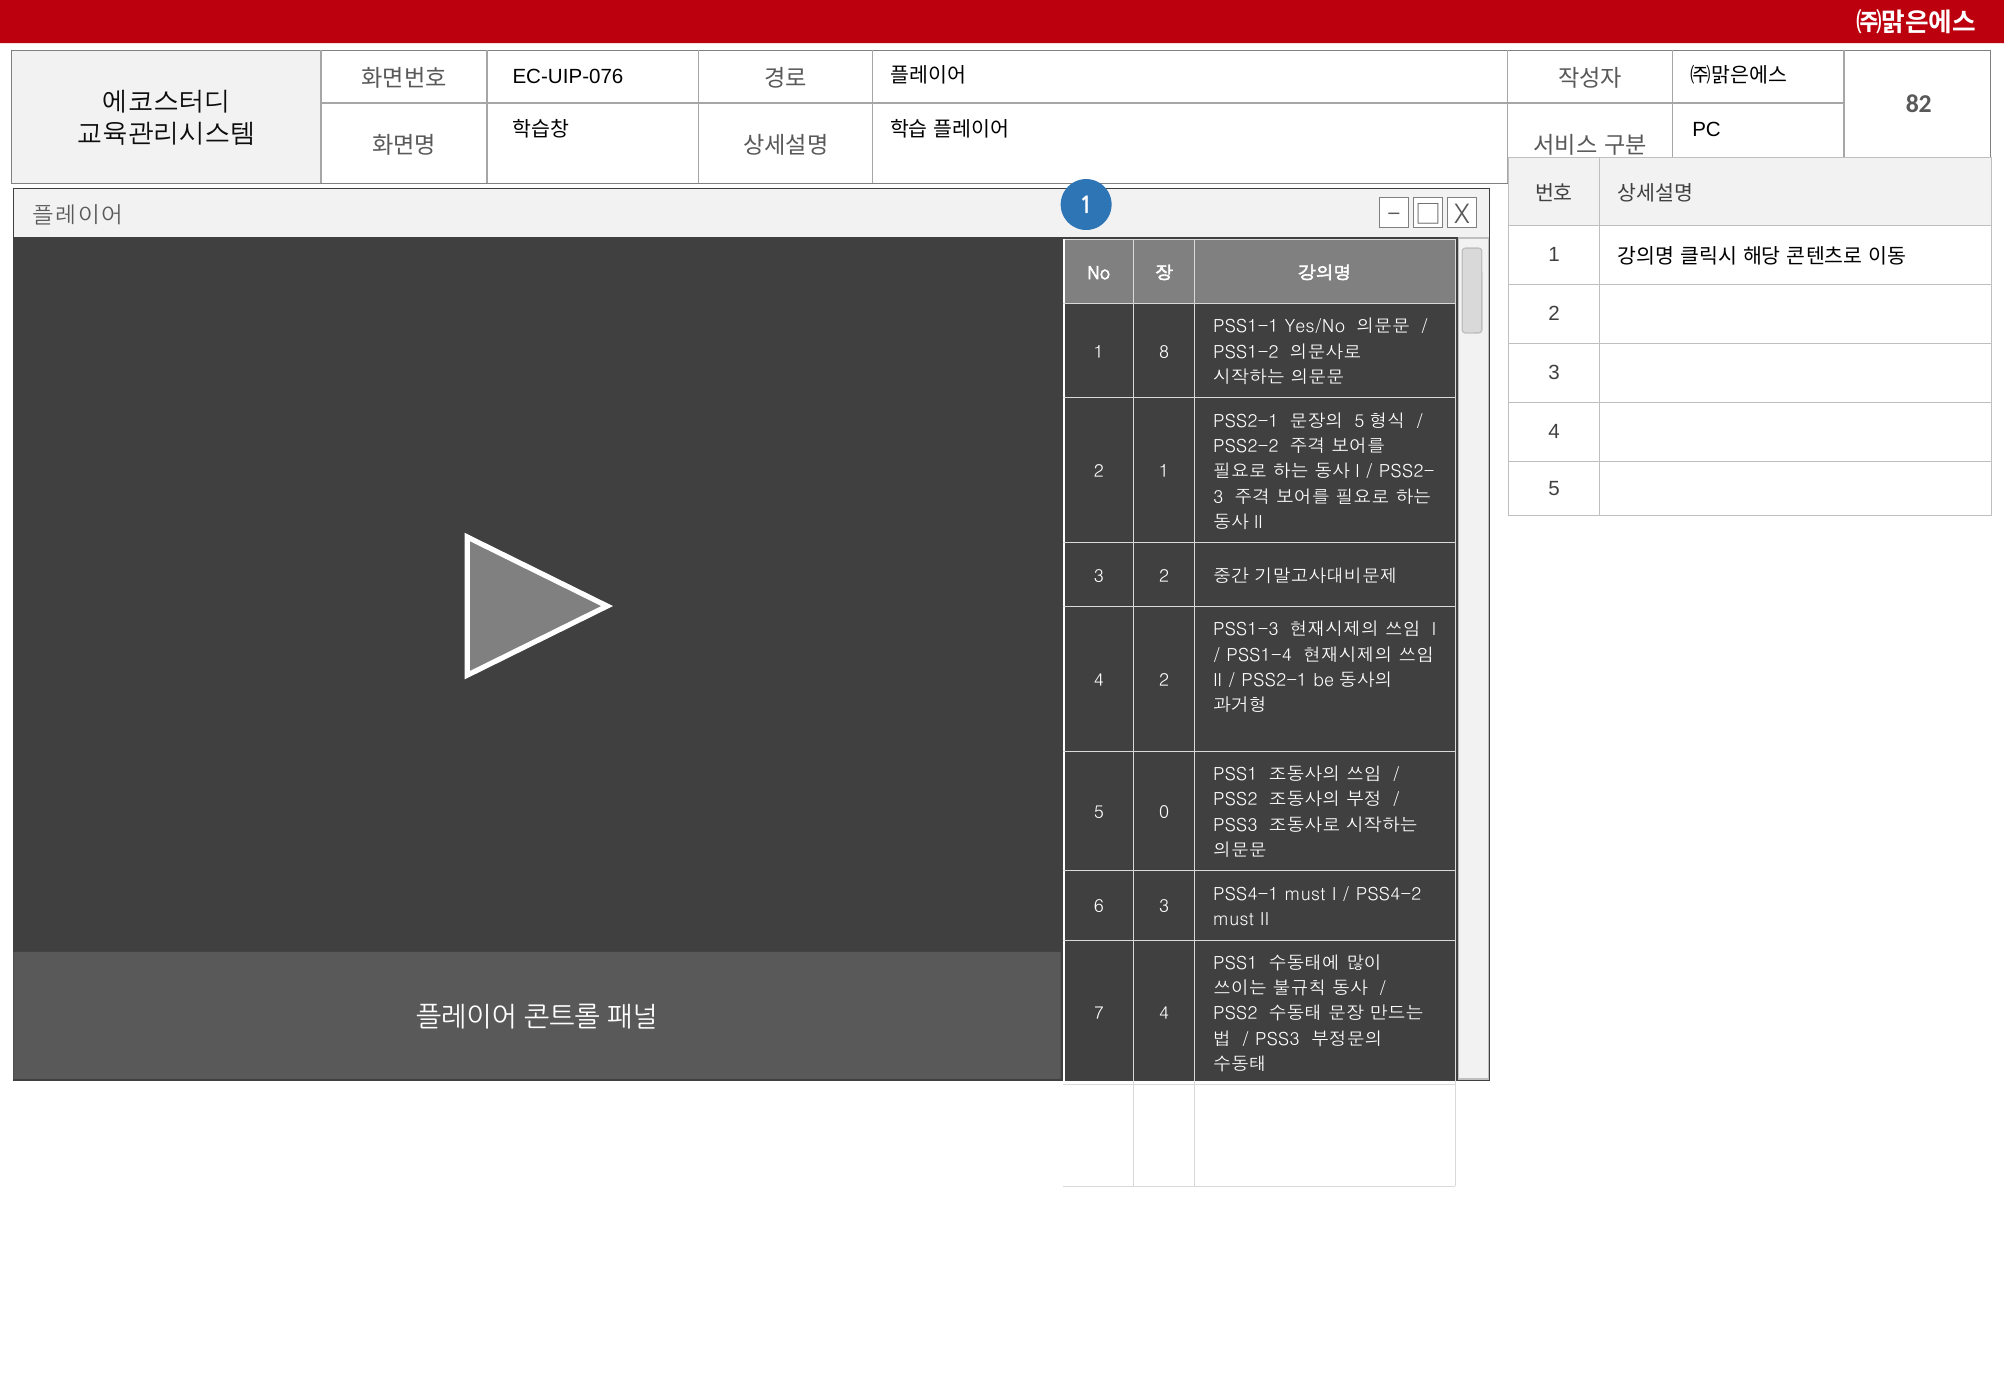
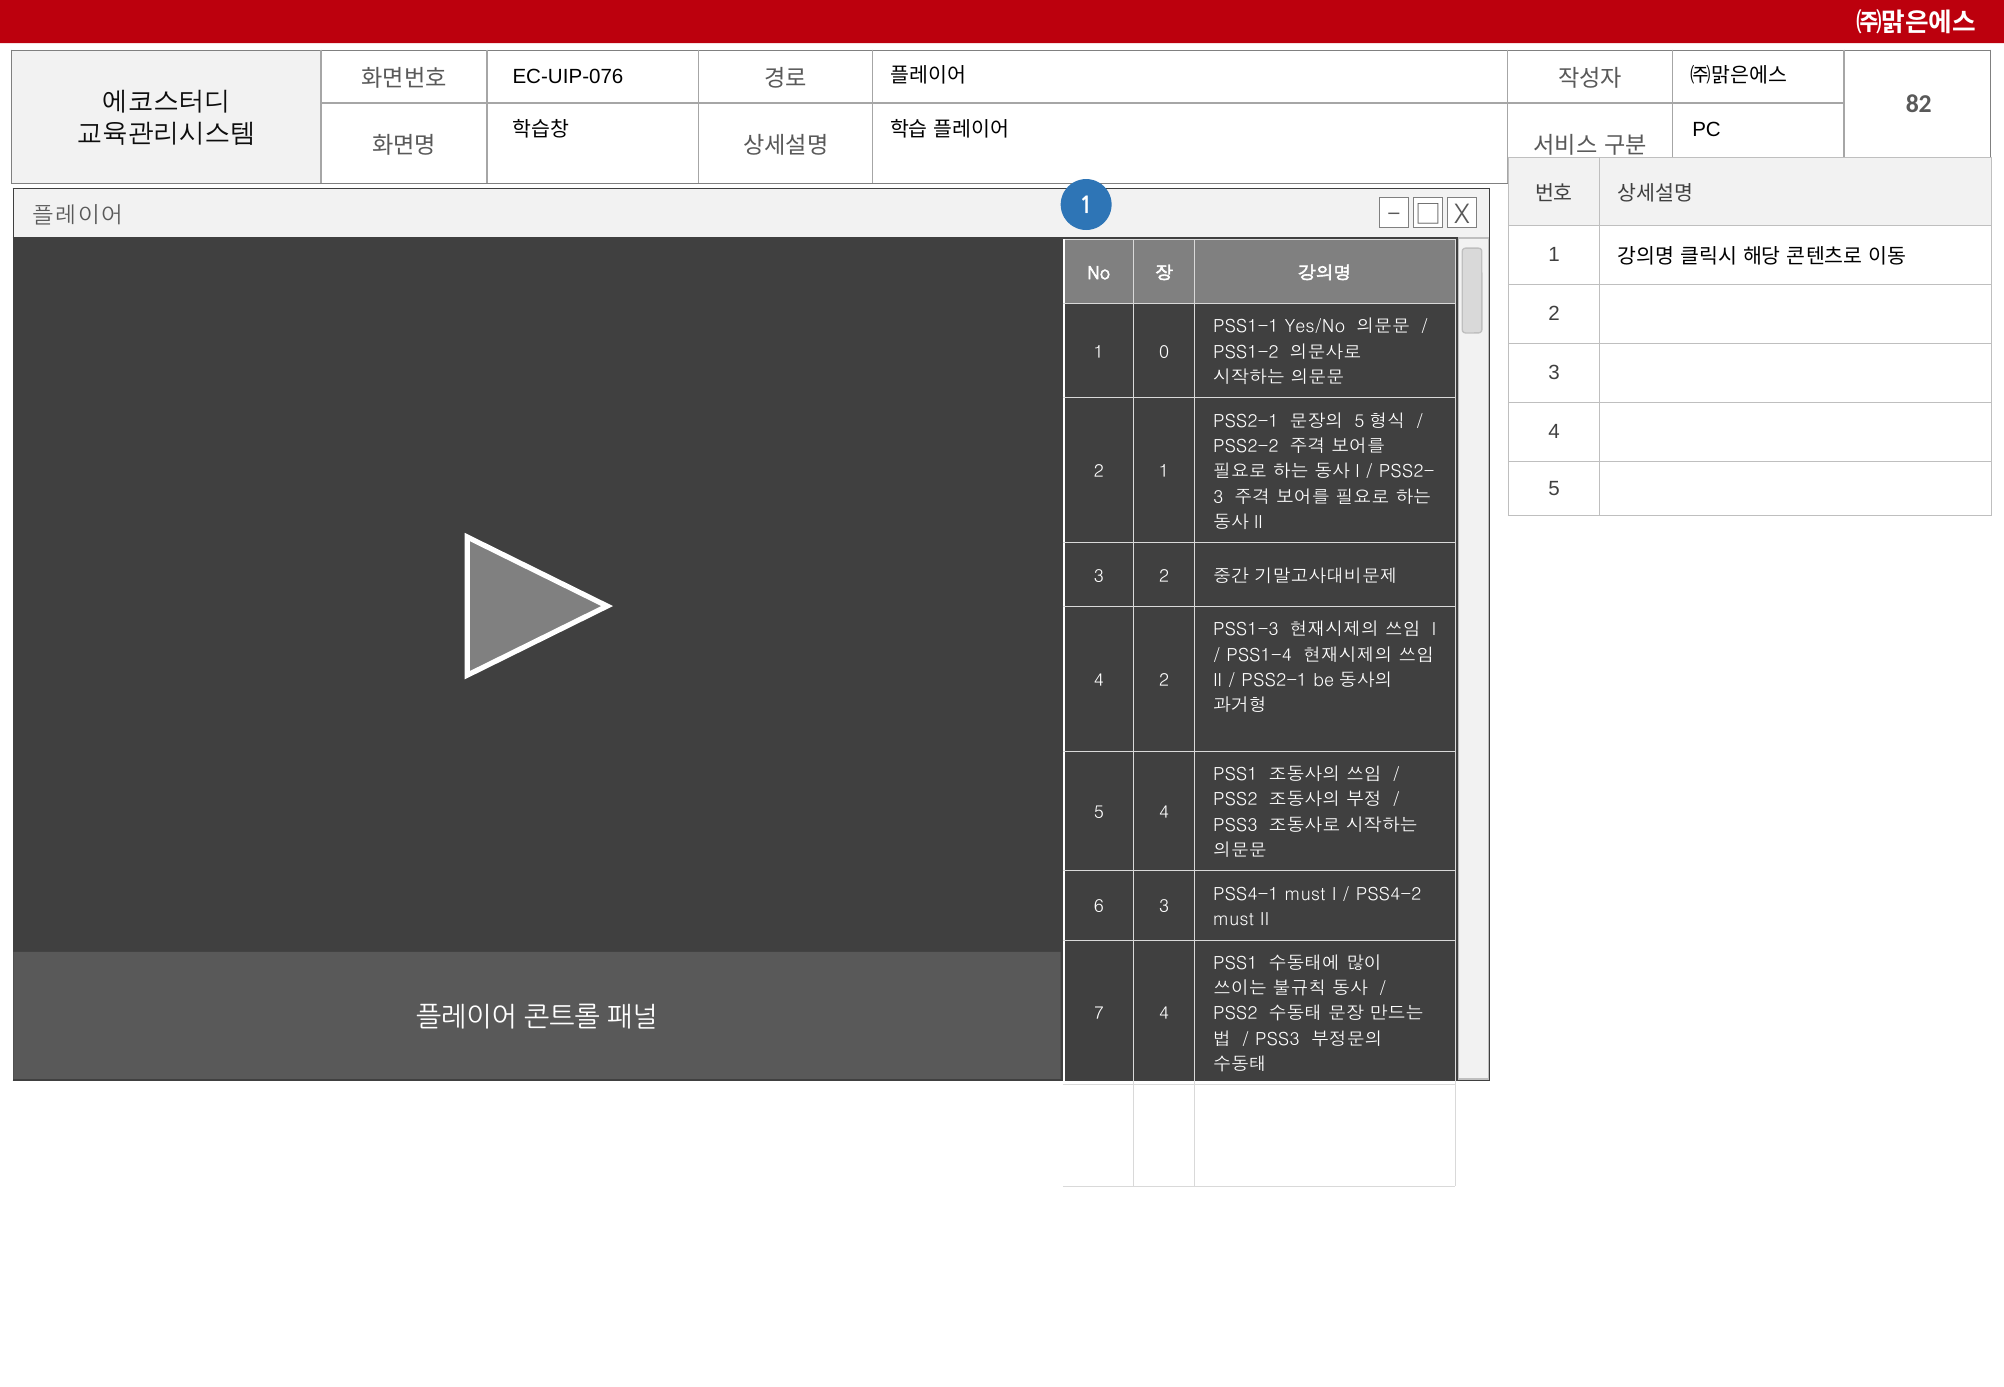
1 8: 8 -> 0 (1164, 352)
5 0: 0 -> 4 (1164, 813)
